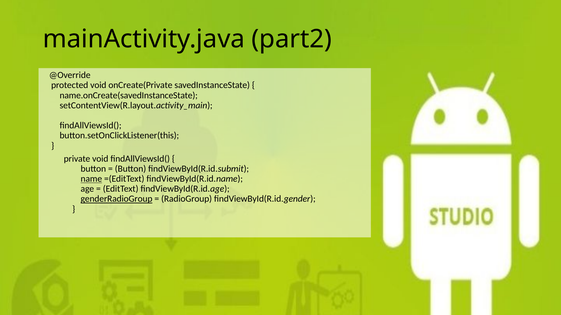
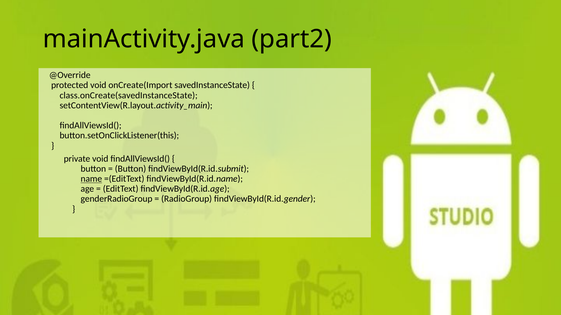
onCreate(Private: onCreate(Private -> onCreate(Import (140, 85)
name.onCreate(savedInstanceState: name.onCreate(savedInstanceState -> class.onCreate(savedInstanceState (129, 95)
genderRadioGroup underline: present -> none (117, 199)
